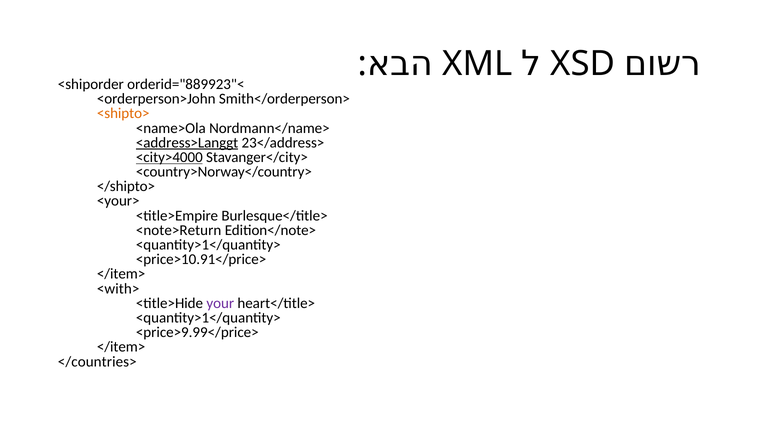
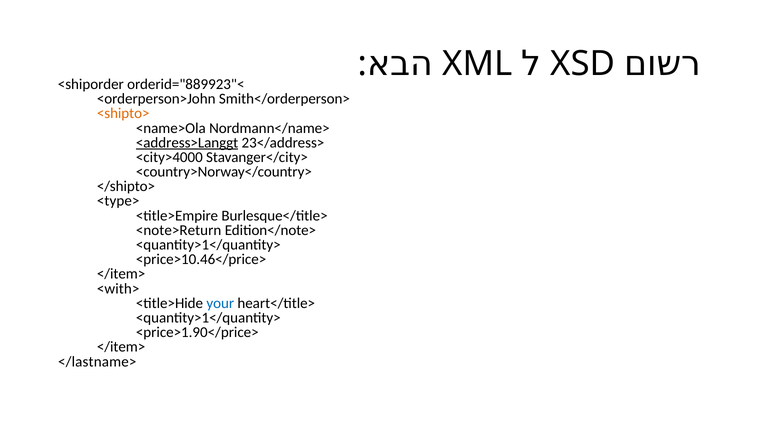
<city>4000 underline: present -> none (169, 157)
<your>: <your> -> <type> (118, 201)
<price>10.91</price>: <price>10.91</price> -> <price>10.46</price> (201, 259)
your colour: purple -> blue (220, 303)
<price>9.99</price>: <price>9.99</price> -> <price>1.90</price> (197, 332)
</countries>: </countries> -> </lastname> (97, 361)
